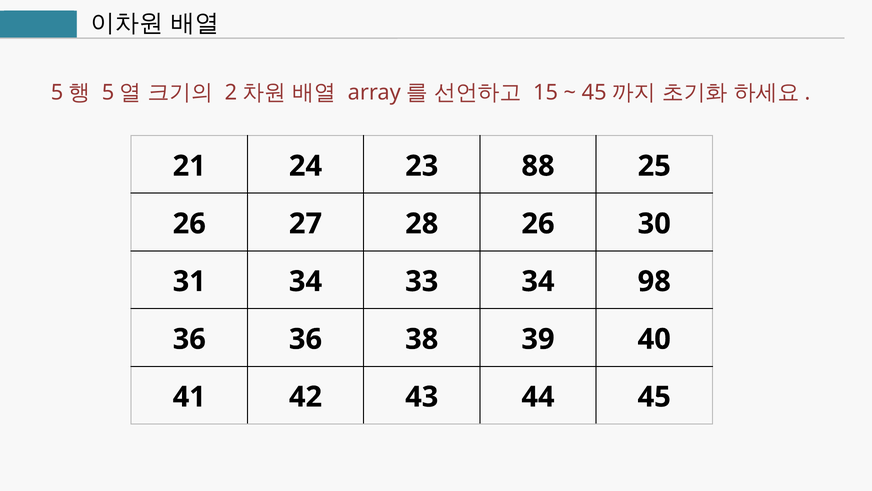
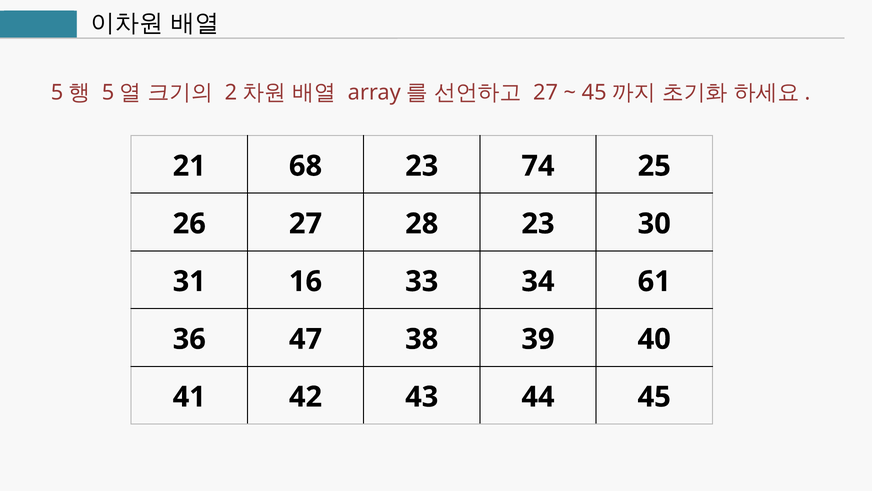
15: 15 -> 27 (546, 92)
24: 24 -> 68 (306, 166)
88: 88 -> 74 (538, 166)
28 26: 26 -> 23 (538, 224)
31 34: 34 -> 16 (306, 281)
98: 98 -> 61 (654, 281)
36 36: 36 -> 47 (306, 339)
